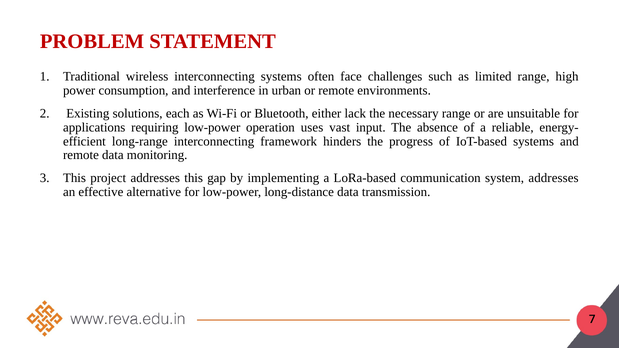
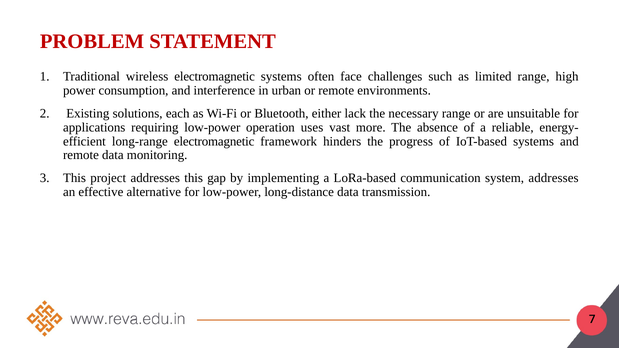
wireless interconnecting: interconnecting -> electromagnetic (215, 77)
input: input -> more (371, 127)
long-range interconnecting: interconnecting -> electromagnetic (214, 141)
